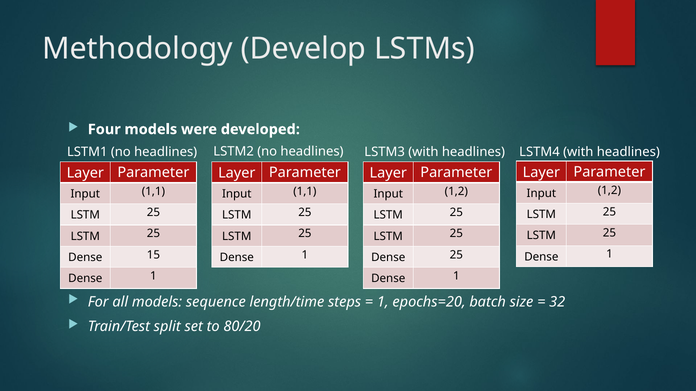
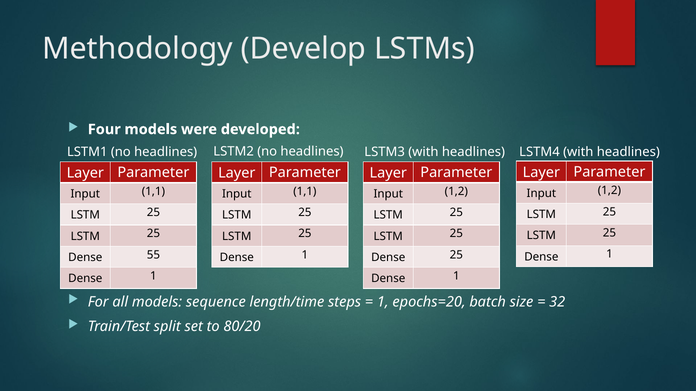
15: 15 -> 55 (153, 255)
